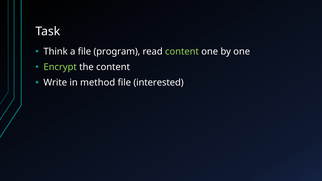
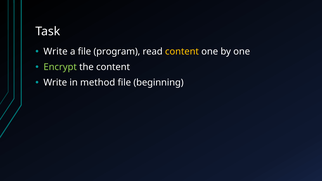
Think: Think -> Write (56, 52)
content colour: light green -> yellow (182, 52)
interested: interested -> beginning (159, 83)
